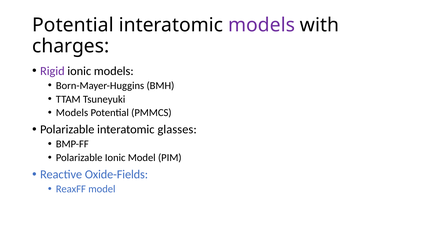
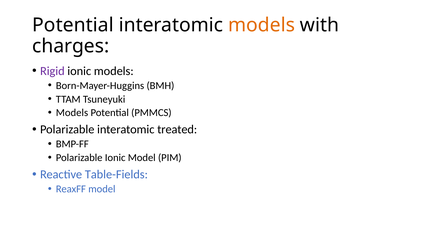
models colour: purple -> orange (262, 25)
glasses: glasses -> treated (177, 129)
Oxide-Fields: Oxide-Fields -> Table-Fields (116, 174)
